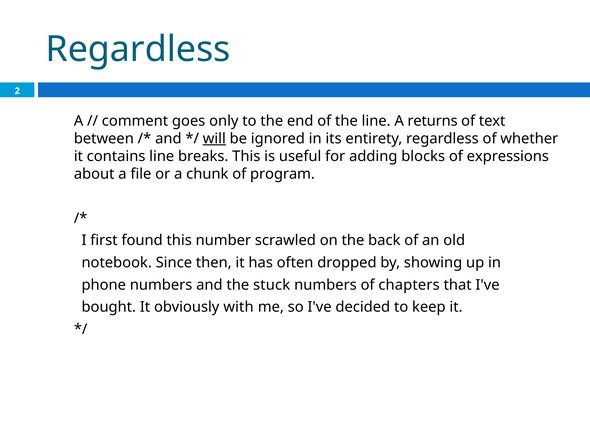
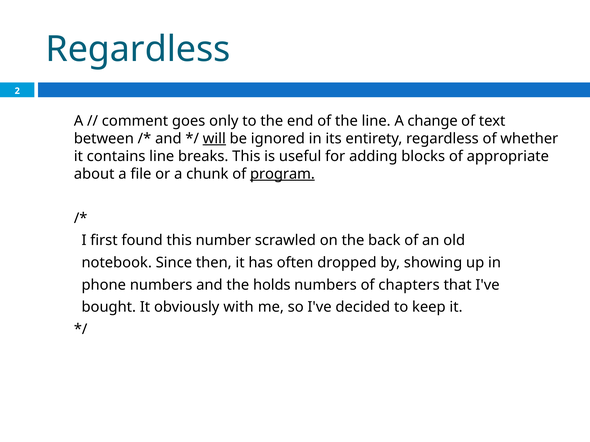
returns: returns -> change (433, 121)
expressions: expressions -> appropriate (508, 156)
program underline: none -> present (282, 174)
stuck: stuck -> holds (272, 285)
